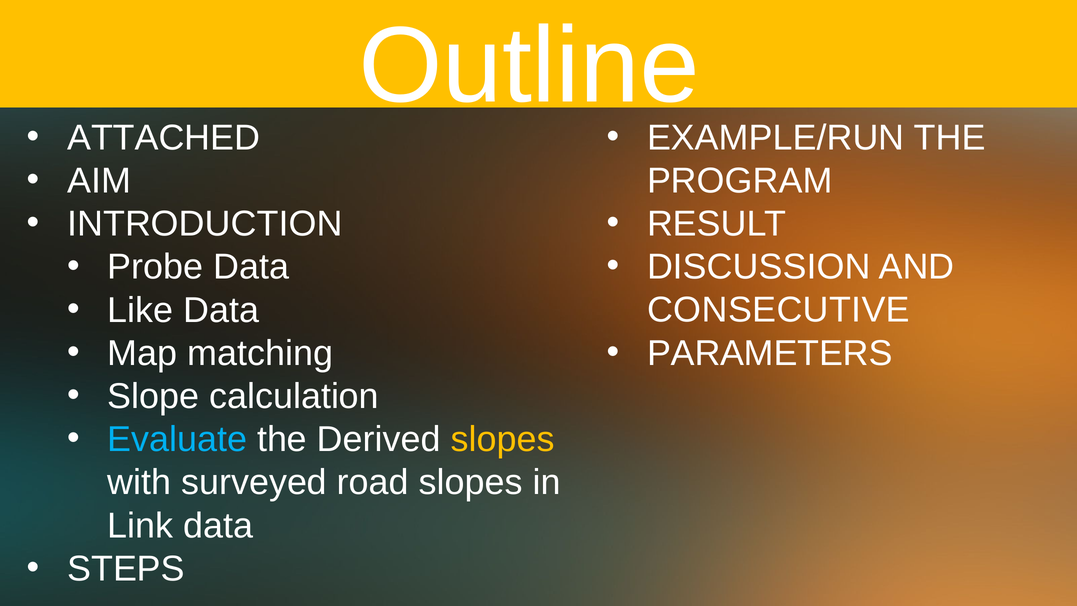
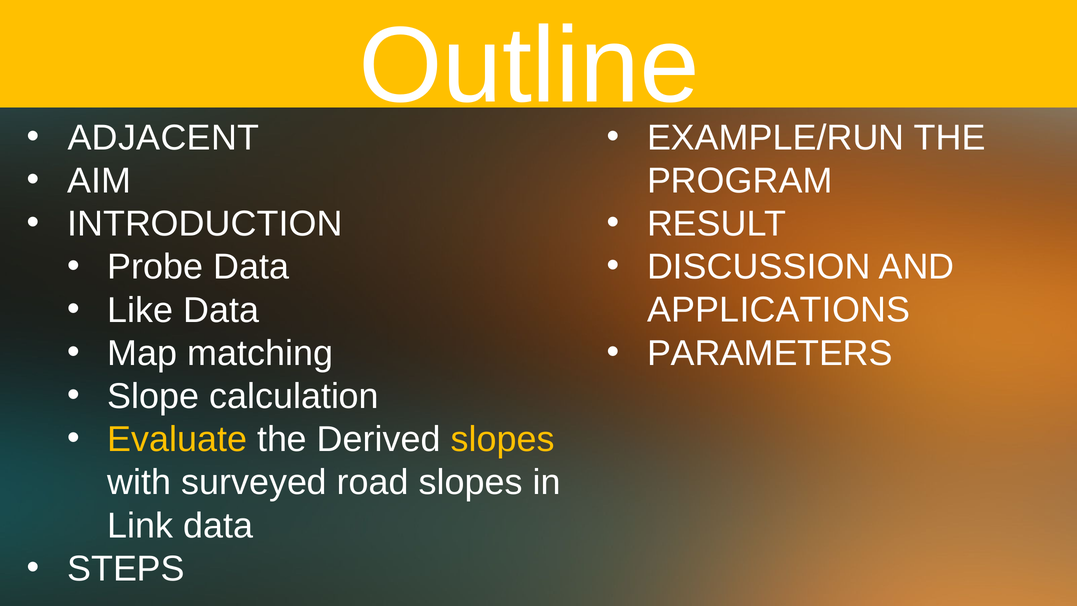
ATTACHED: ATTACHED -> ADJACENT (163, 138)
CONSECUTIVE: CONSECUTIVE -> APPLICATIONS (779, 310)
Evaluate colour: light blue -> yellow (177, 439)
